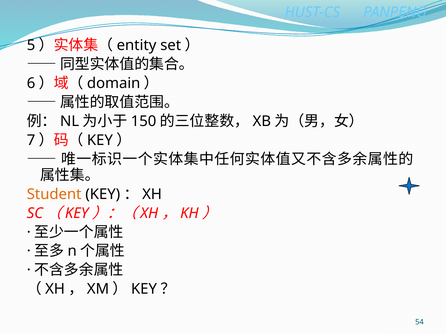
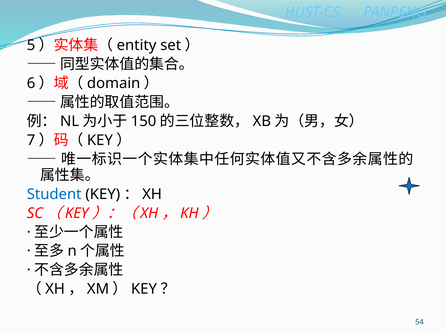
Student colour: orange -> blue (54, 194)
